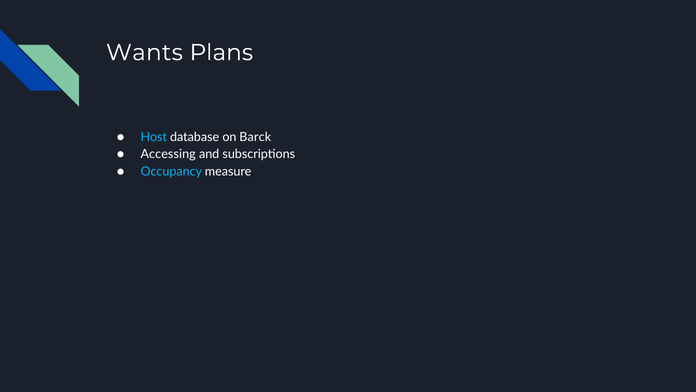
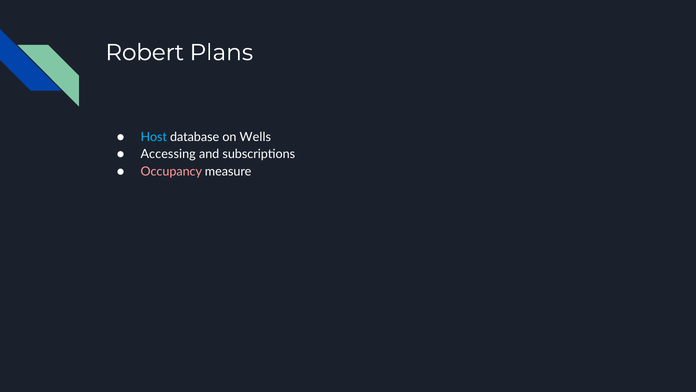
Wants: Wants -> Robert (145, 52)
Barck: Barck -> Wells (255, 137)
Occupancy colour: light blue -> pink (171, 171)
